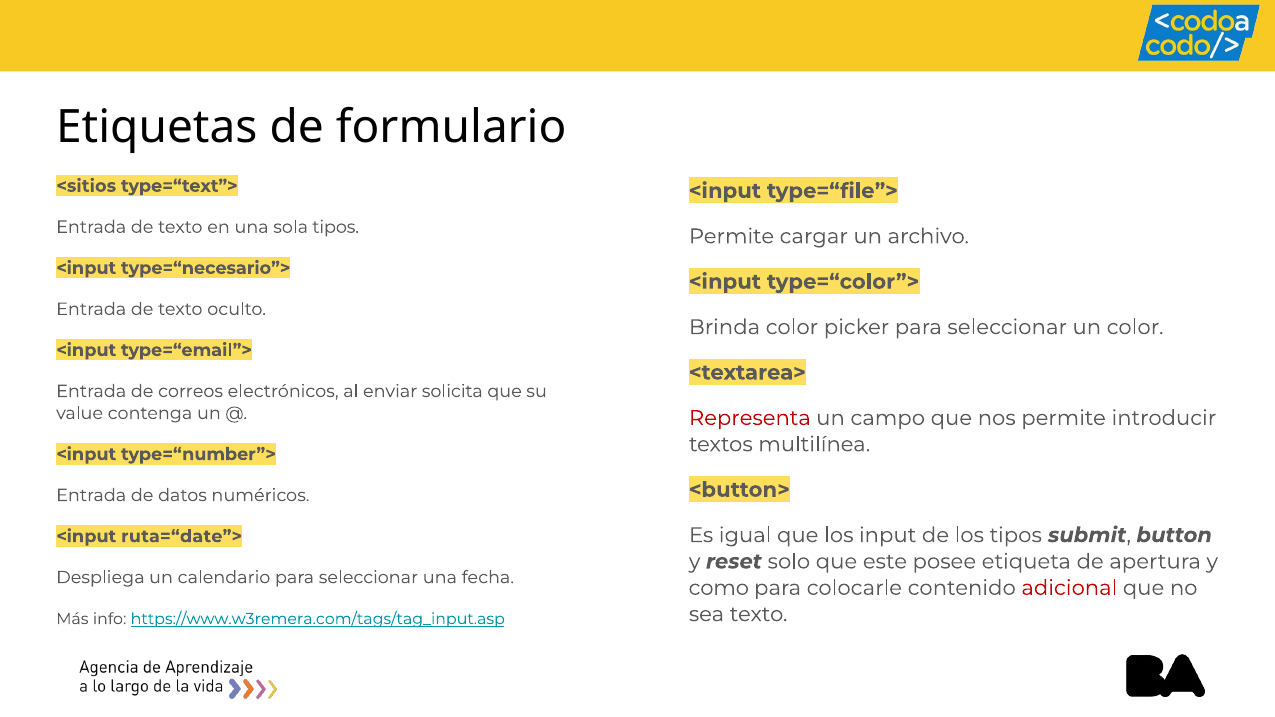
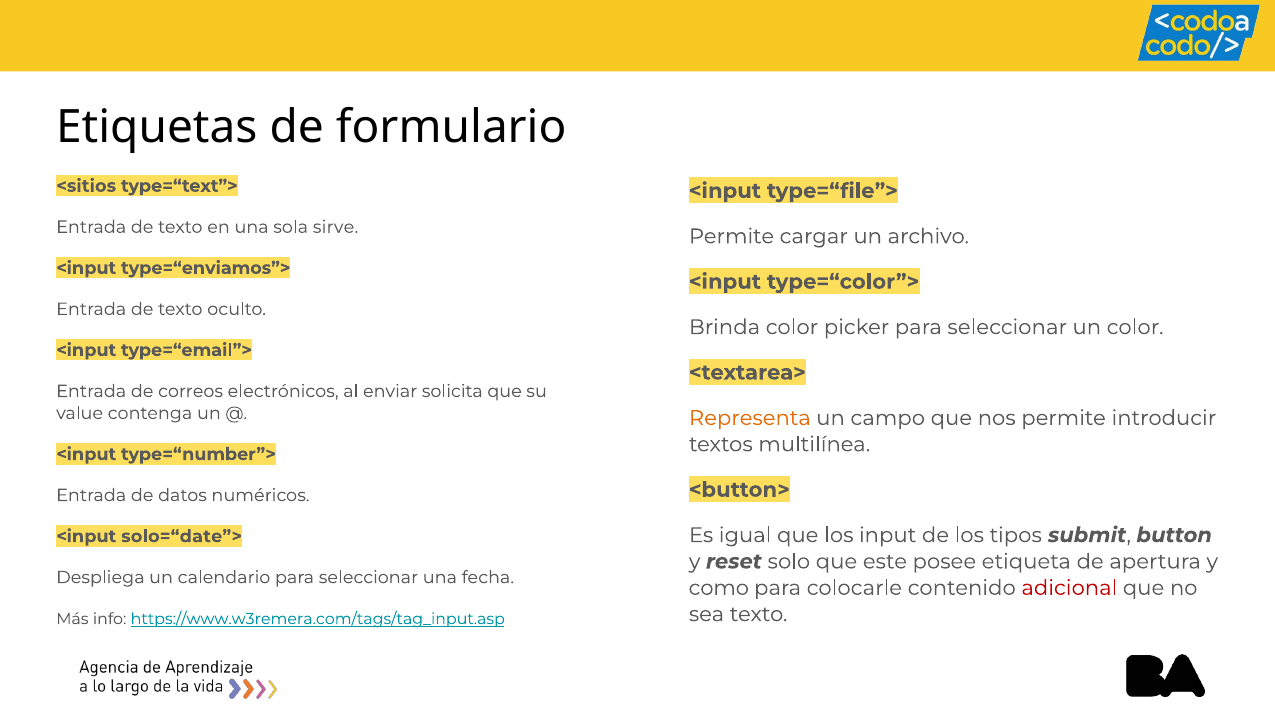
sola tipos: tipos -> sirve (336, 227)
type=“necesario”>: type=“necesario”> -> type=“enviamos”> (206, 268)
Representa colour: red -> orange (750, 418)
ruta=“date”>: ruta=“date”> -> solo=“date”> (182, 536)
